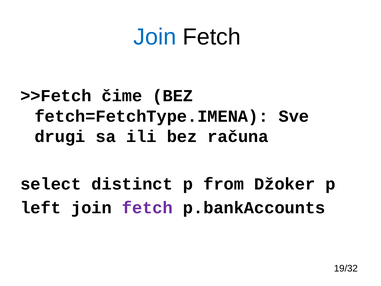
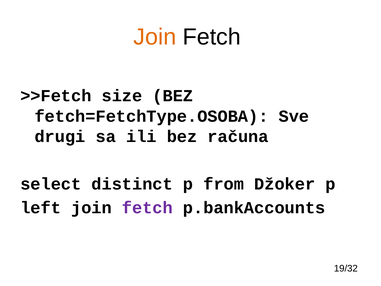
Join colour: blue -> orange (155, 37)
čime: čime -> size (122, 96)
fetch=FetchType.IMENA: fetch=FetchType.IMENA -> fetch=FetchType.OSOBA (152, 116)
